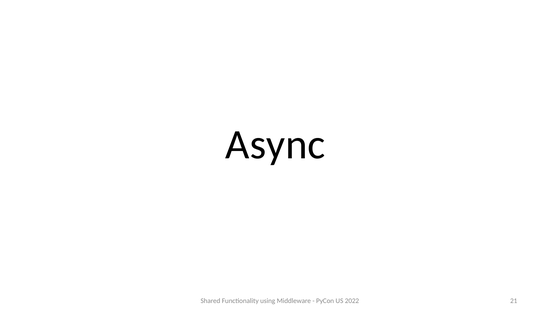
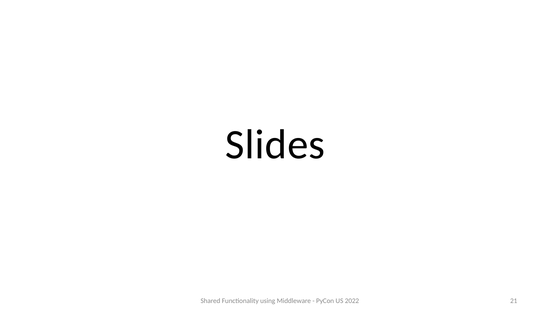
Async: Async -> Slides (275, 145)
